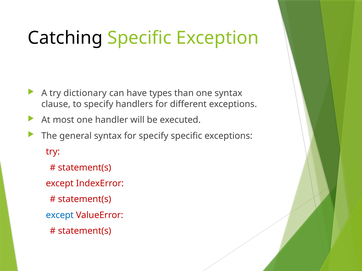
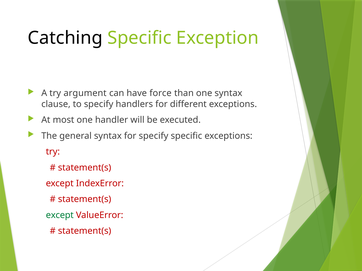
dictionary: dictionary -> argument (85, 93)
types: types -> force (161, 93)
except colour: blue -> green (60, 216)
